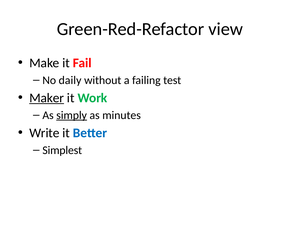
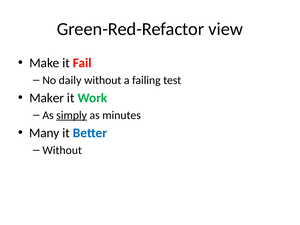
Maker underline: present -> none (47, 98)
Write: Write -> Many (44, 133)
Simplest: Simplest -> Without (62, 150)
